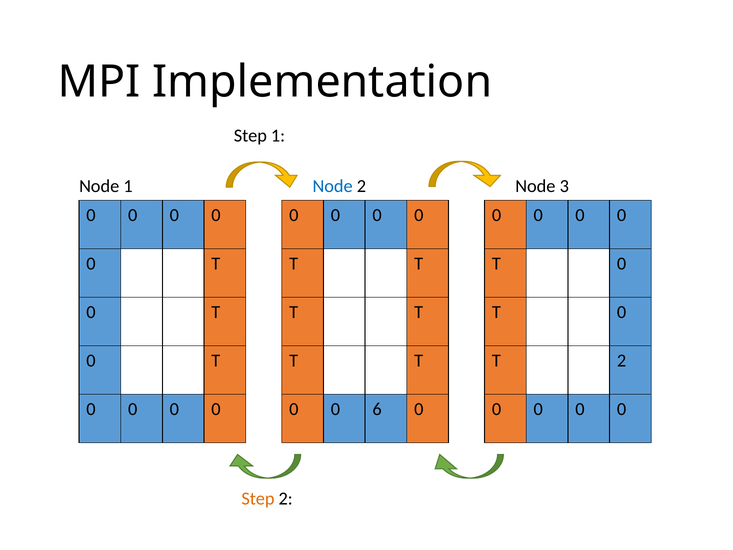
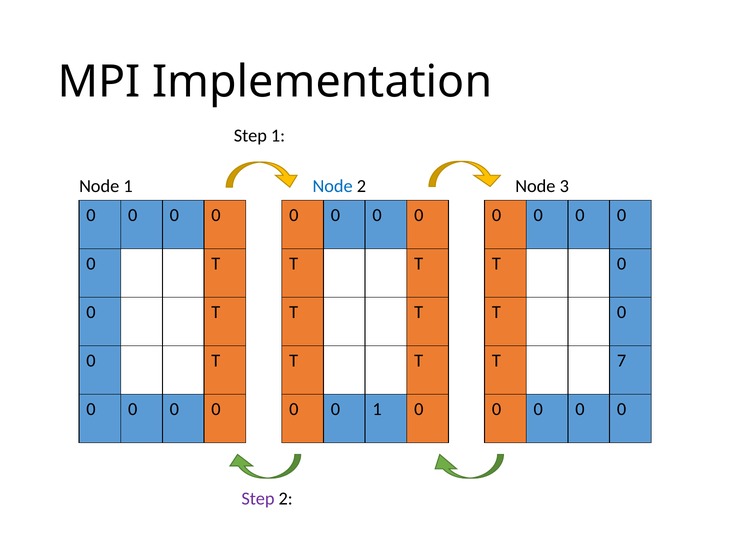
T 2: 2 -> 7 (622, 361)
0 6: 6 -> 1 (377, 409)
Step colour: orange -> purple (258, 498)
